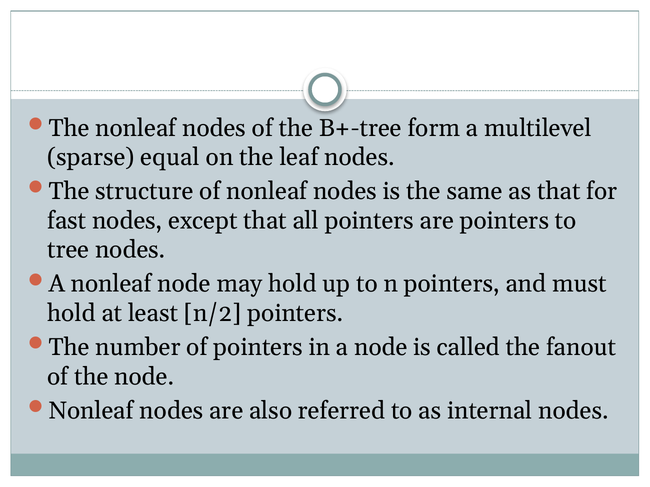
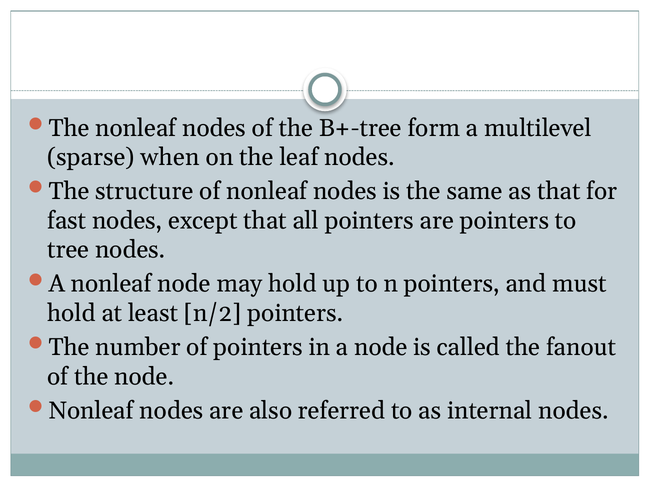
equal: equal -> when (170, 157)
